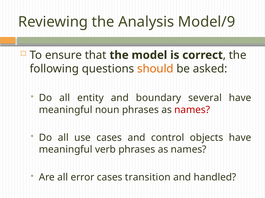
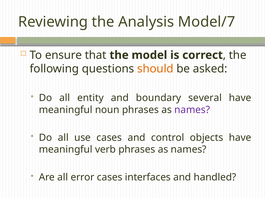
Model/9: Model/9 -> Model/7 (207, 22)
names colour: red -> purple (192, 110)
transition: transition -> interfaces (148, 178)
